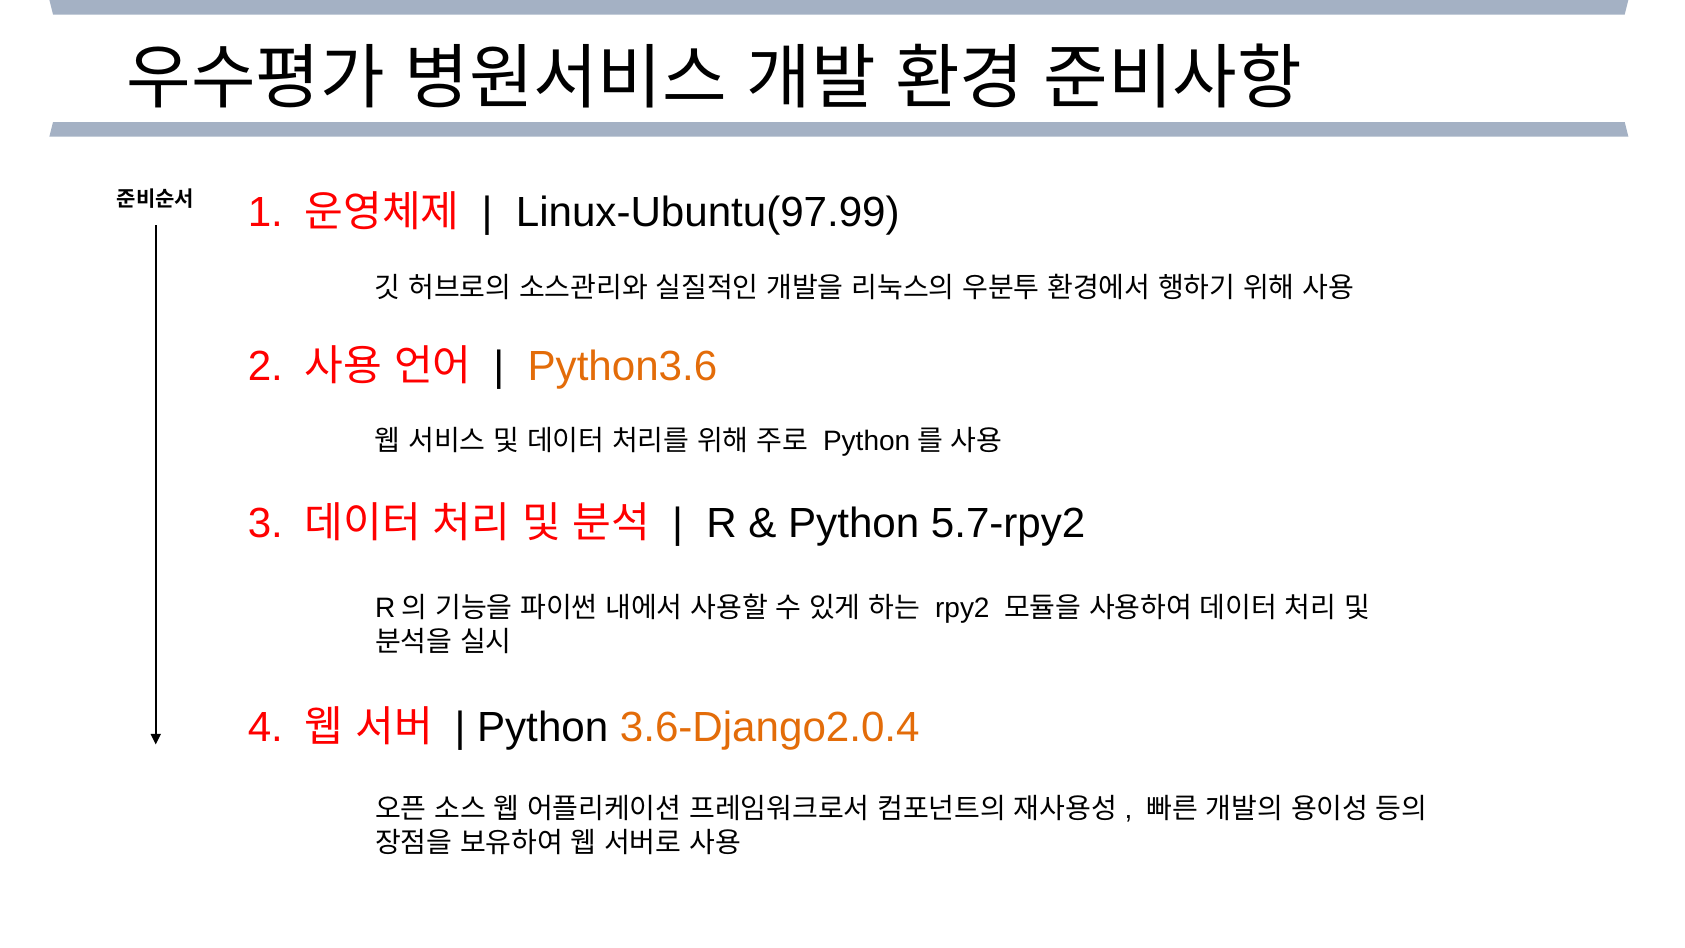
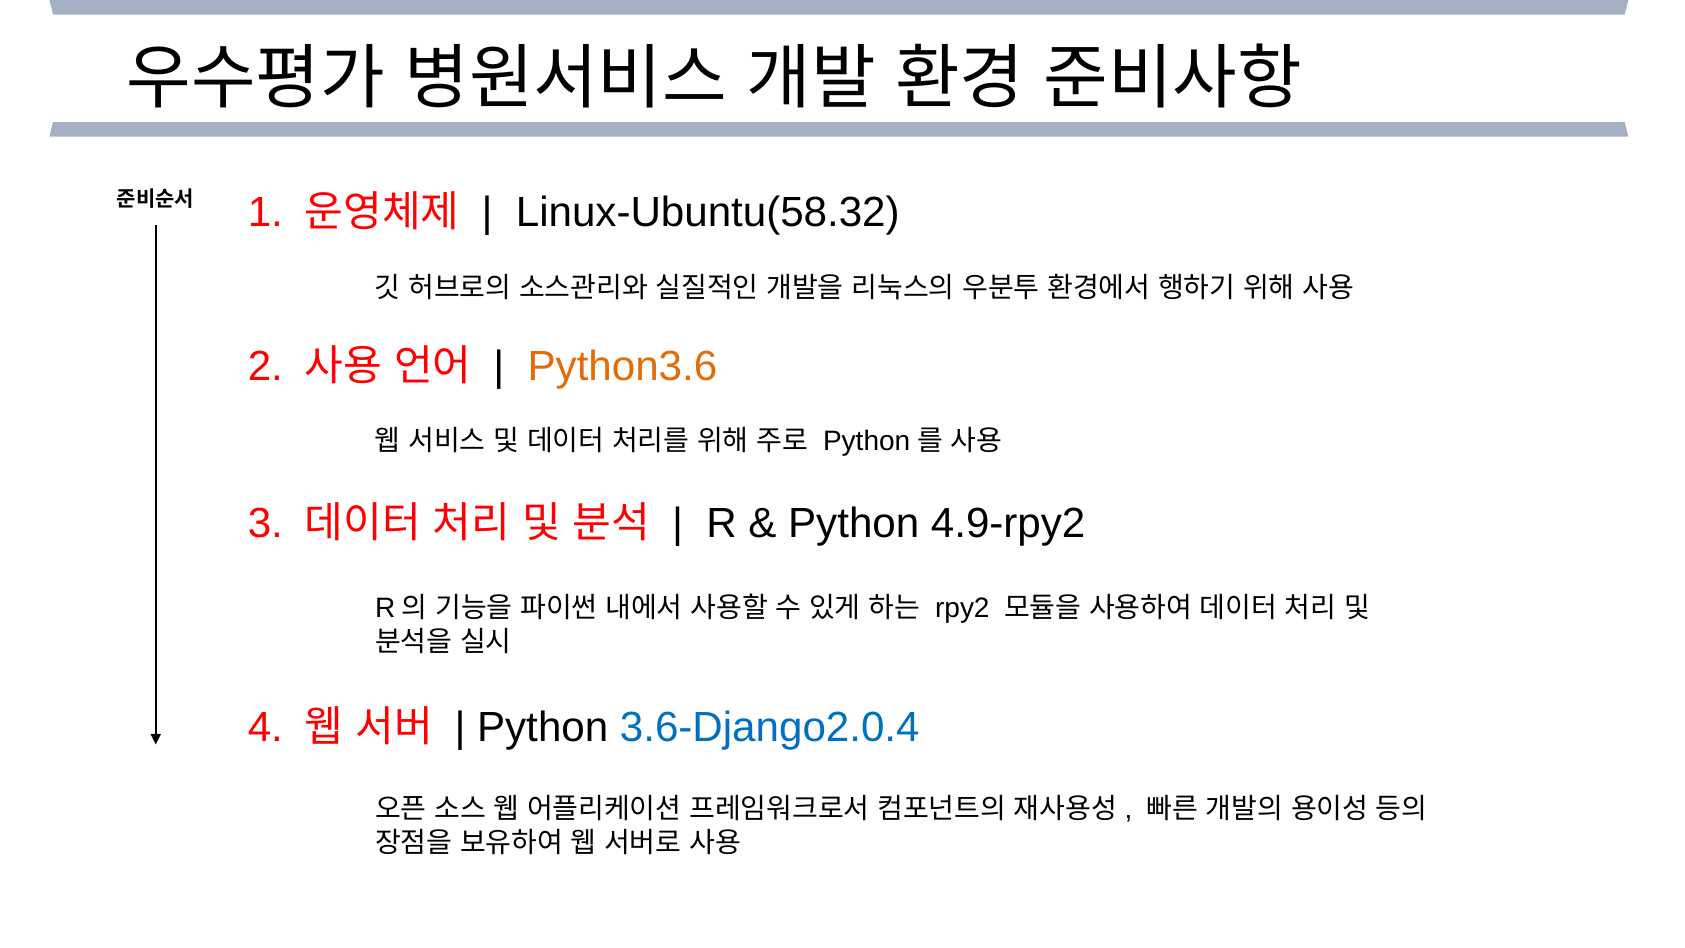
Linux-Ubuntu(97.99: Linux-Ubuntu(97.99 -> Linux-Ubuntu(58.32 (708, 212)
5.7-rpy2: 5.7-rpy2 -> 4.9-rpy2 (1008, 524)
3.6-Django2.0.4 colour: orange -> blue (770, 727)
